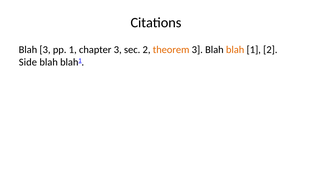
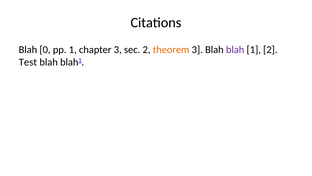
Blah 3: 3 -> 0 (45, 49)
blah colour: orange -> purple (235, 49)
Side: Side -> Test (28, 62)
